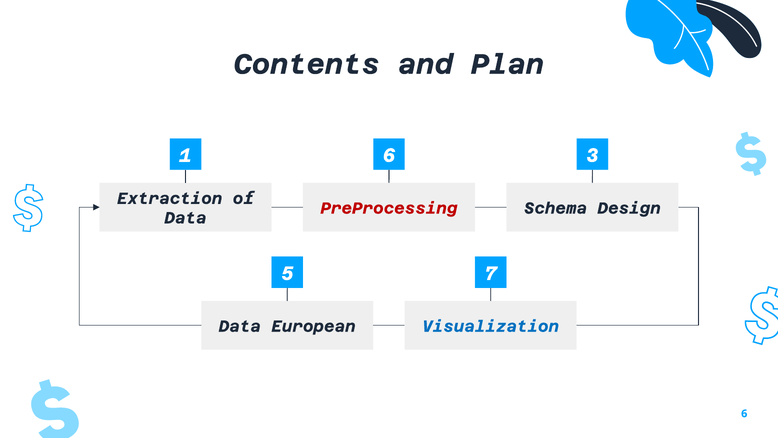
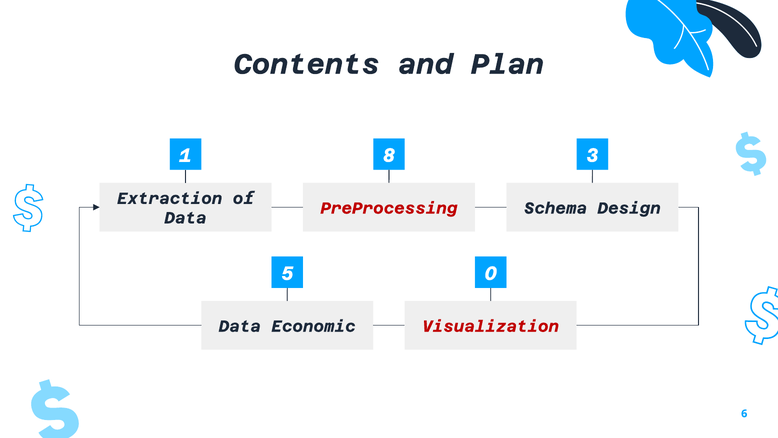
1 6: 6 -> 8 (389, 155)
7: 7 -> 0 (491, 273)
European: European -> Economic (313, 326)
Visualization colour: blue -> red (491, 326)
